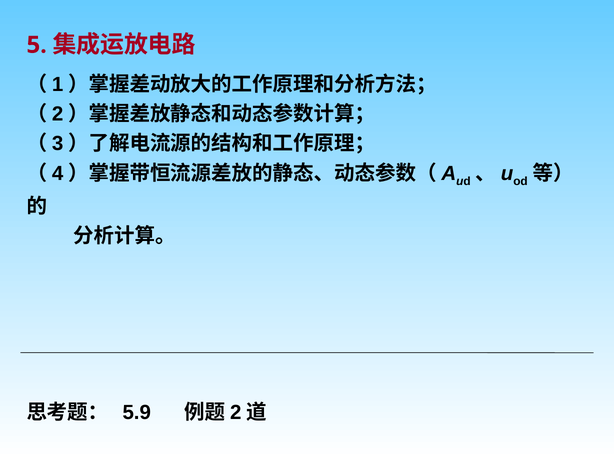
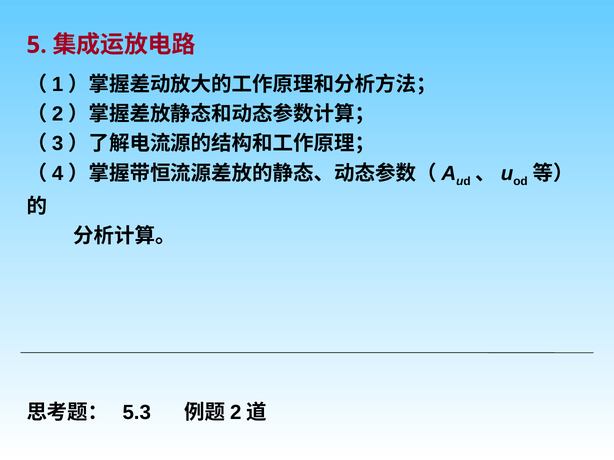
5.9: 5.9 -> 5.3 (137, 413)
